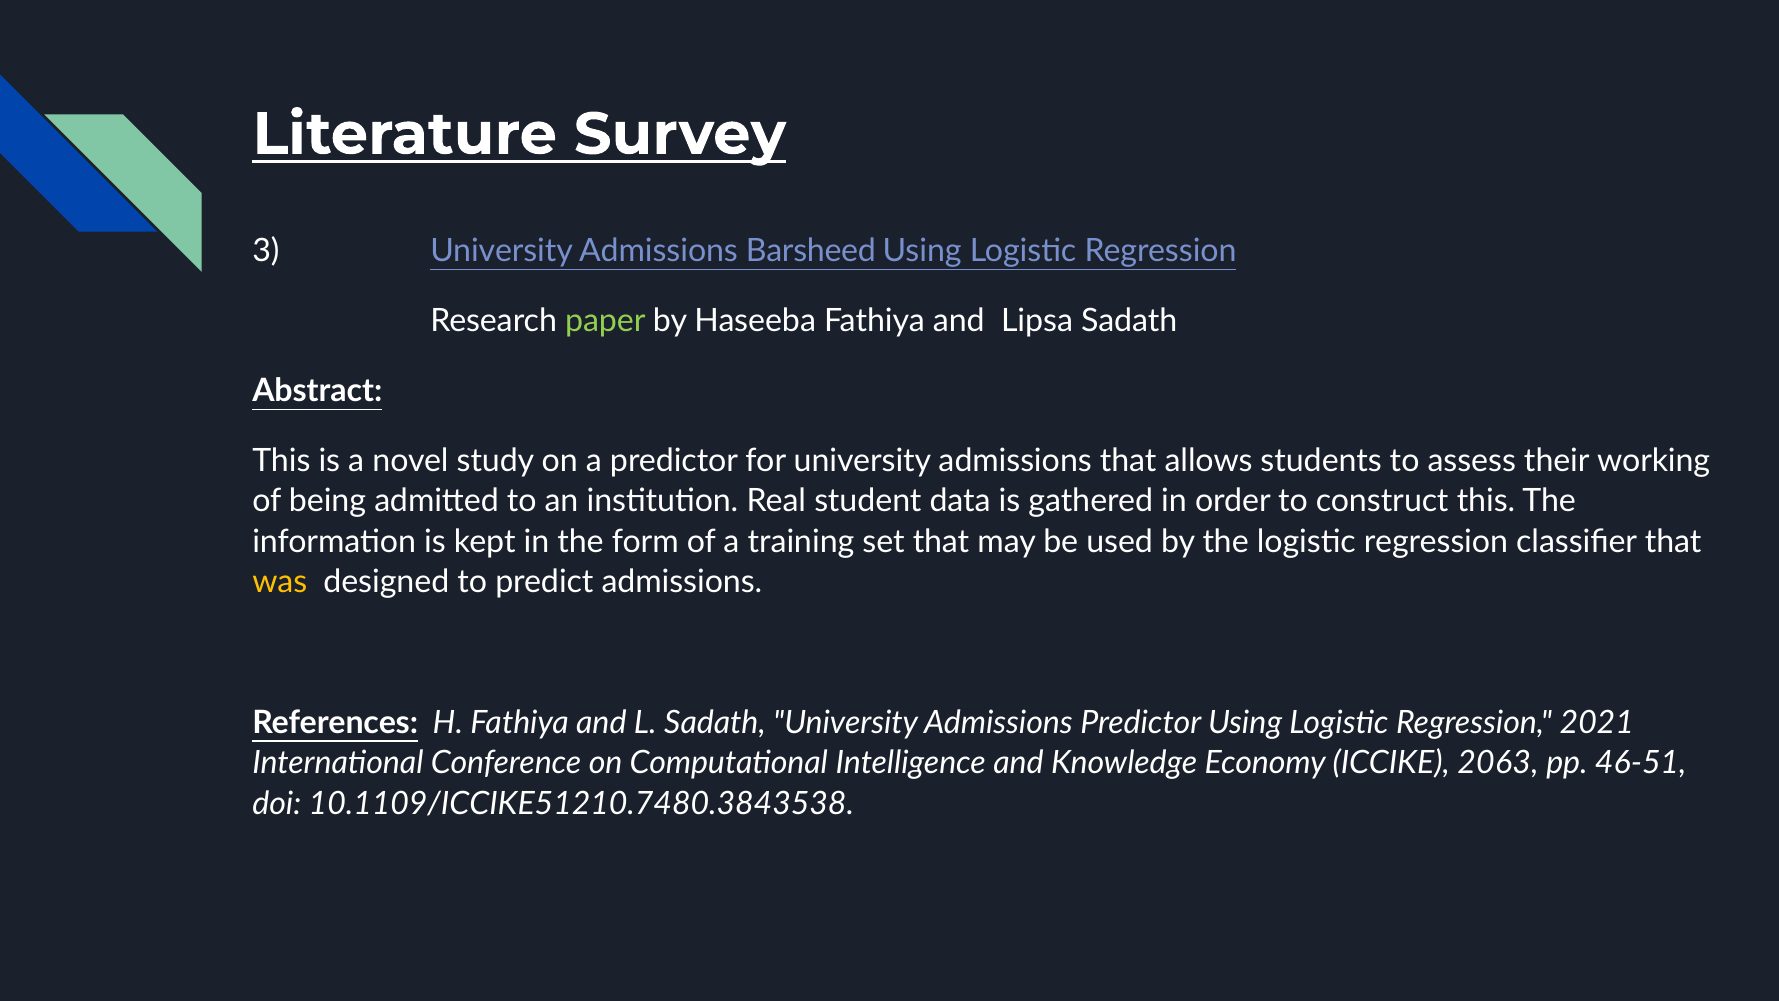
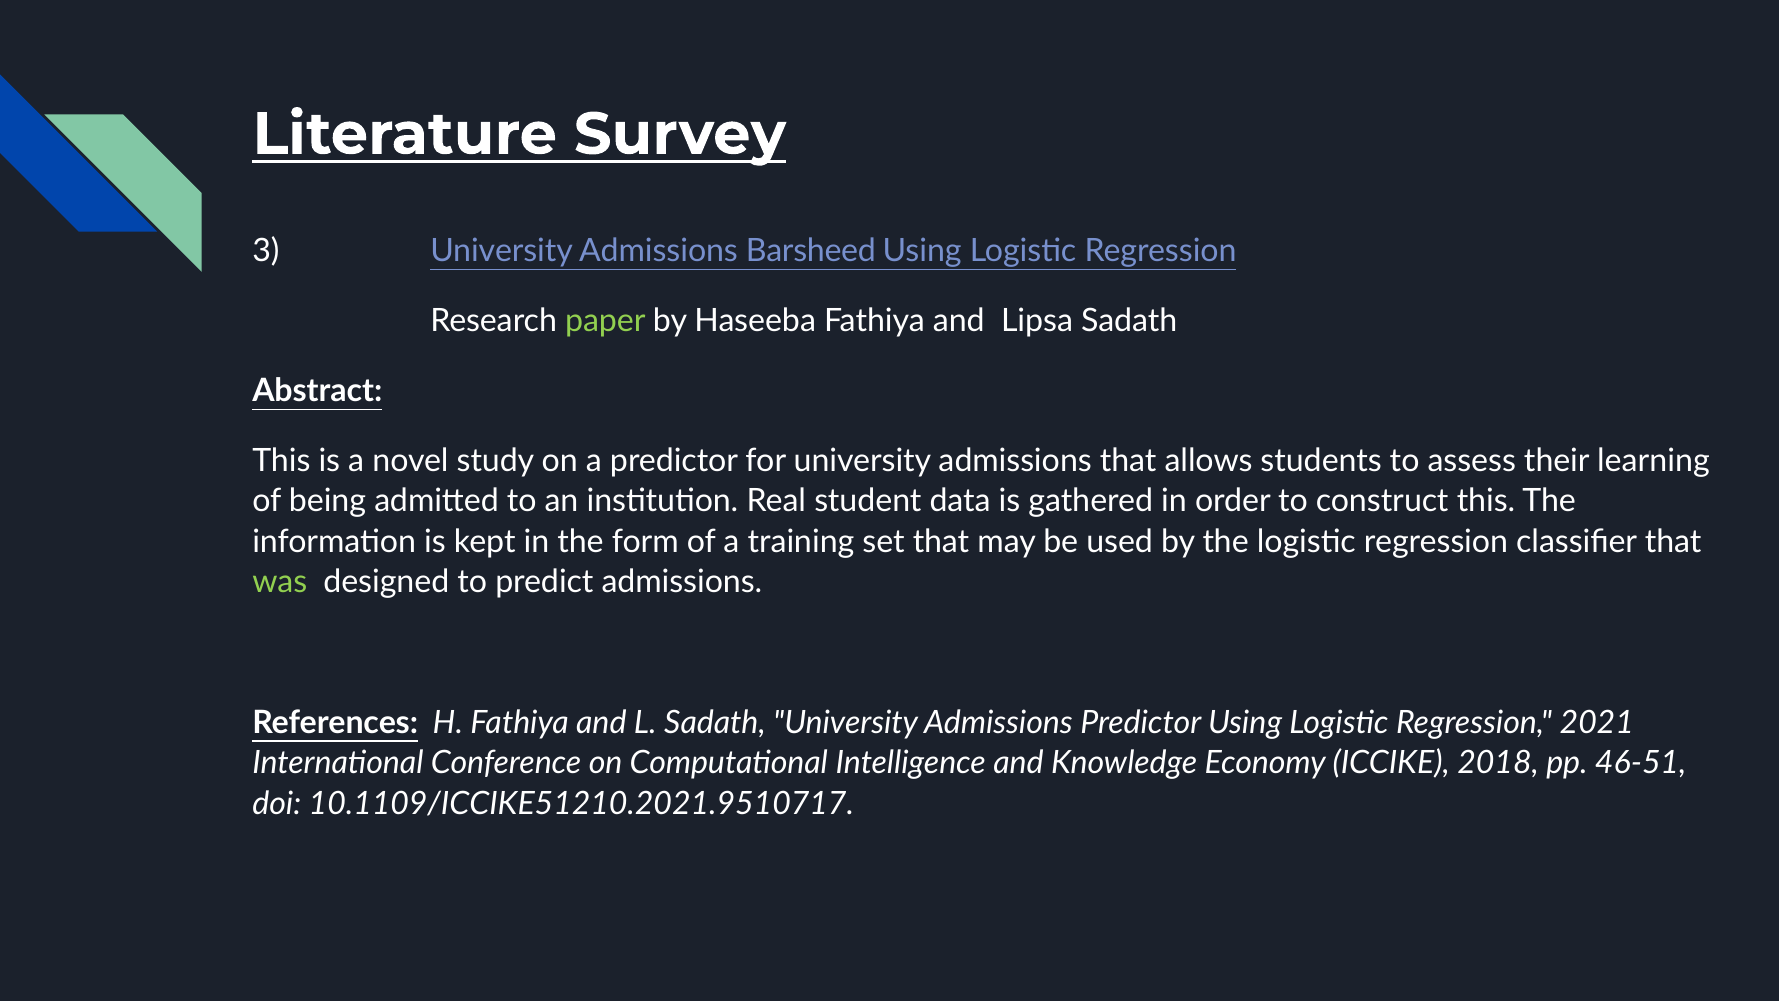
working: working -> learning (1653, 461)
was colour: yellow -> light green (280, 582)
2063: 2063 -> 2018 (1498, 763)
10.1109/ICCIKE51210.7480.3843538: 10.1109/ICCIKE51210.7480.3843538 -> 10.1109/ICCIKE51210.2021.9510717 (581, 803)
